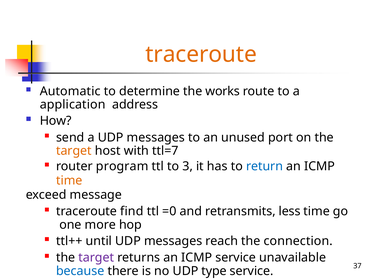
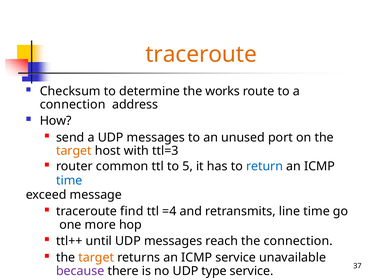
Automatic: Automatic -> Checksum (70, 91)
application: application -> connection (73, 105)
ttl=7: ttl=7 -> ttl=3 (165, 151)
program: program -> common (122, 166)
3: 3 -> 5 (188, 166)
time colour: orange -> blue (69, 180)
=0: =0 -> =4 (169, 211)
less: less -> line (290, 211)
target colour: purple -> orange (96, 257)
because colour: blue -> purple (80, 271)
